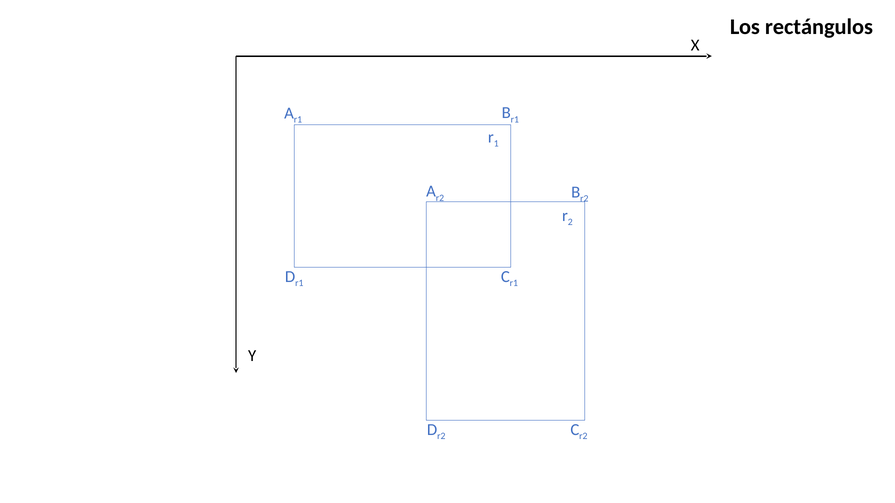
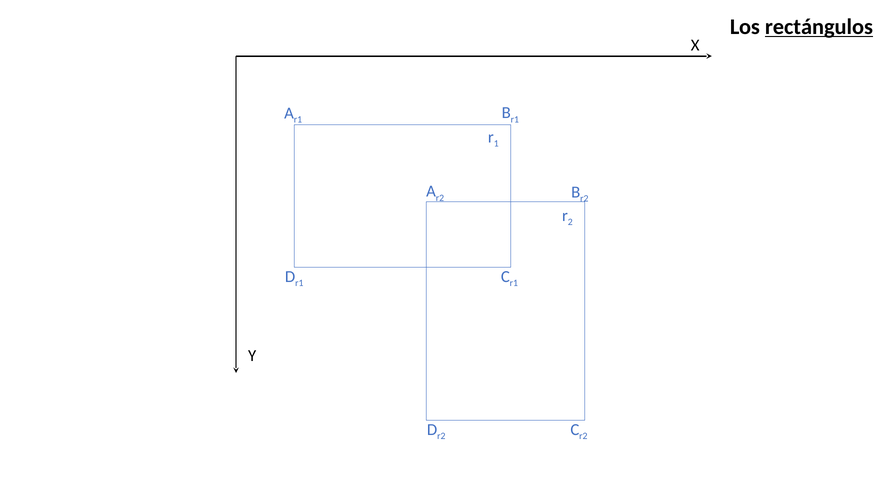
rectángulos underline: none -> present (819, 27)
